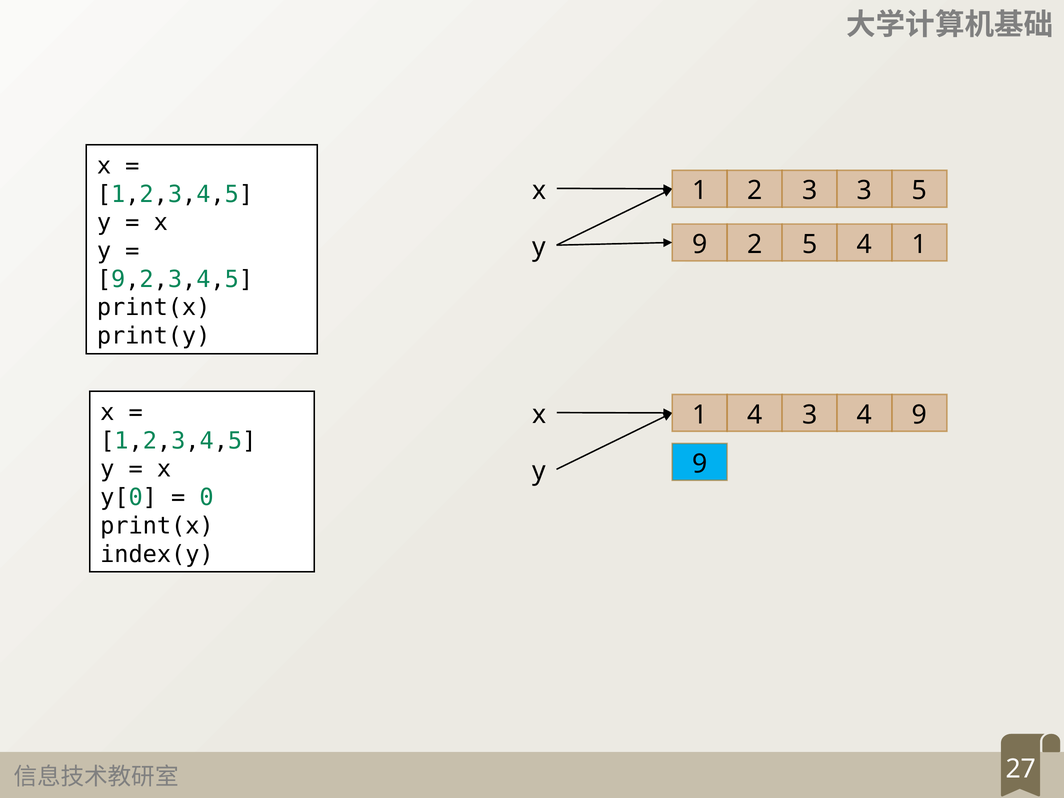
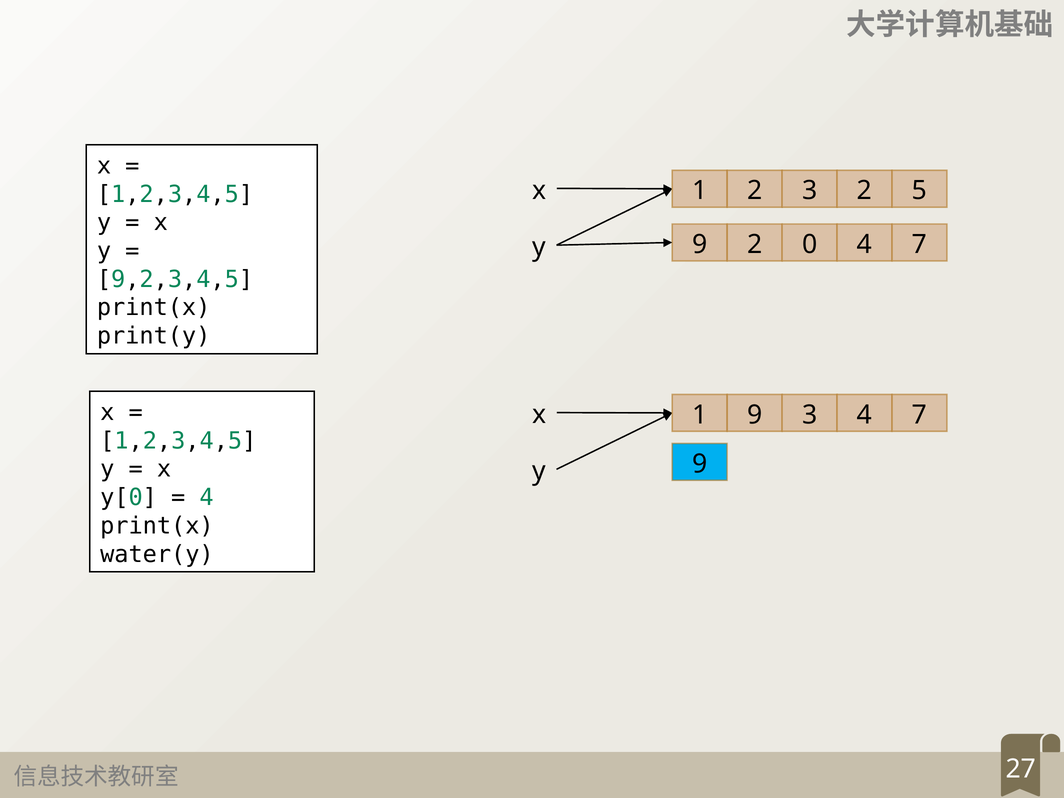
3 3: 3 -> 2 (865, 191)
2 5: 5 -> 0 (810, 244)
1: 1 -> 7 (920, 244)
1 4: 4 -> 9 (755, 415)
3 4 9: 9 -> 7 (920, 415)
0: 0 -> 4 (207, 498)
index(y: index(y -> water(y (157, 554)
